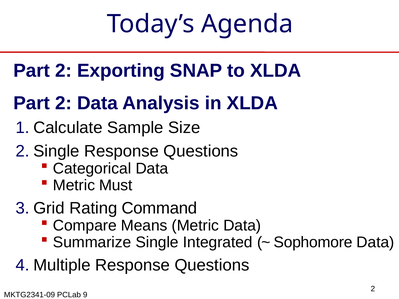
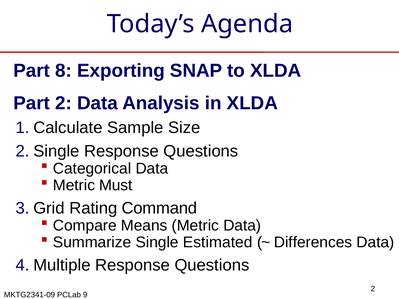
2: 2 -> 8 (63, 71)
Integrated: Integrated -> Estimated (218, 242)
Sophomore: Sophomore -> Differences (313, 242)
